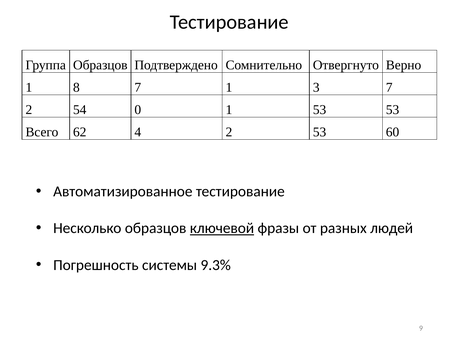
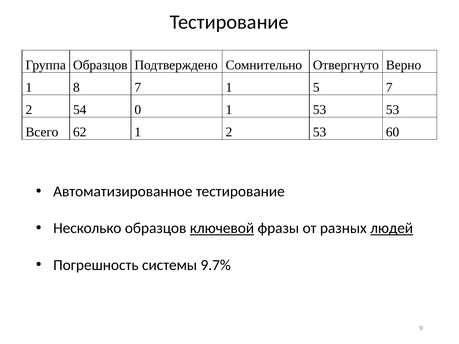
3: 3 -> 5 (316, 88)
62 4: 4 -> 1 (138, 132)
людей underline: none -> present (392, 228)
9.3%: 9.3% -> 9.7% (216, 265)
